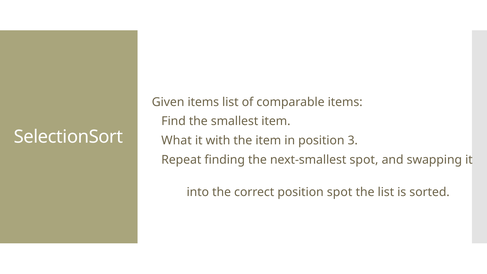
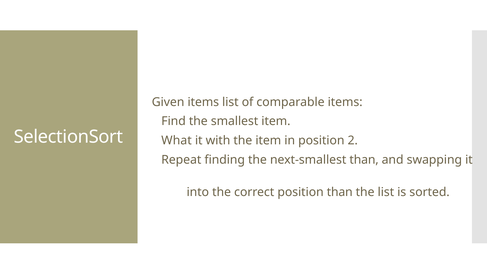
3: 3 -> 2 (353, 140)
next-smallest spot: spot -> than (364, 160)
position spot: spot -> than (340, 192)
